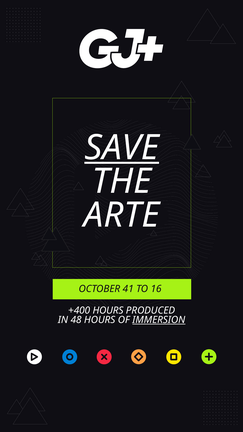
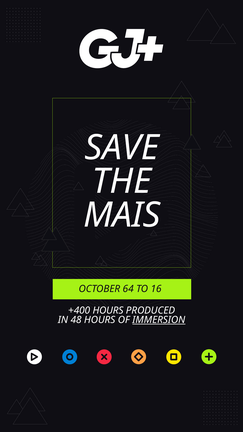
SAVE underline: present -> none (122, 148)
ARTE: ARTE -> MAIS (122, 215)
41: 41 -> 64 (128, 289)
